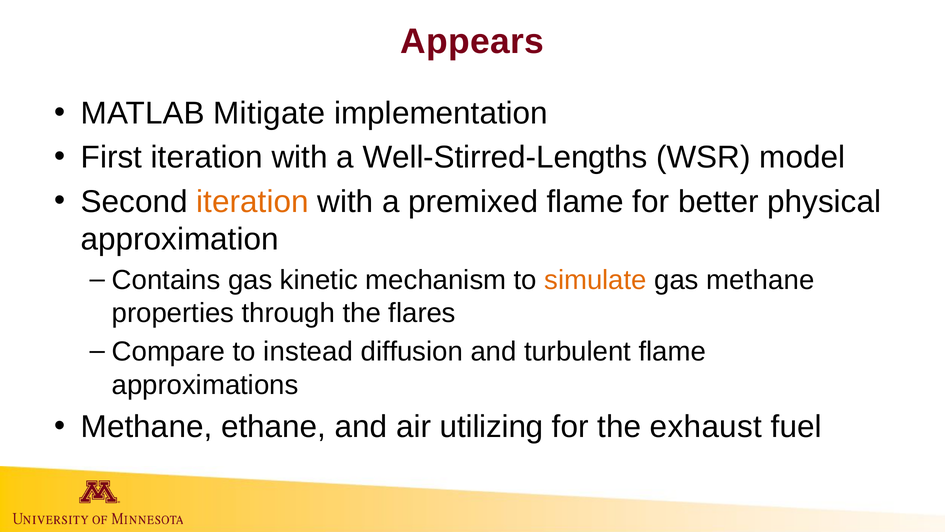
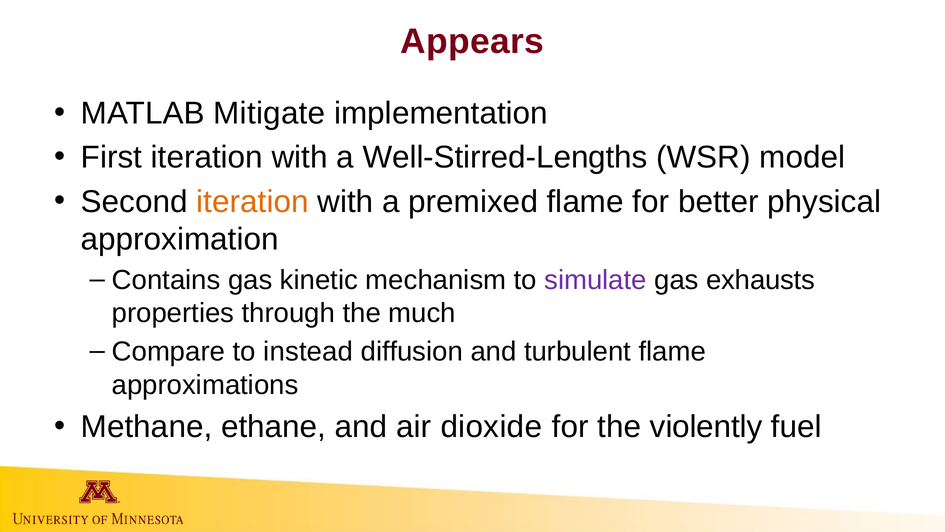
simulate colour: orange -> purple (596, 280)
gas methane: methane -> exhausts (761, 280)
flares: flares -> much (422, 313)
utilizing: utilizing -> dioxide (491, 427)
exhaust: exhaust -> violently (706, 427)
